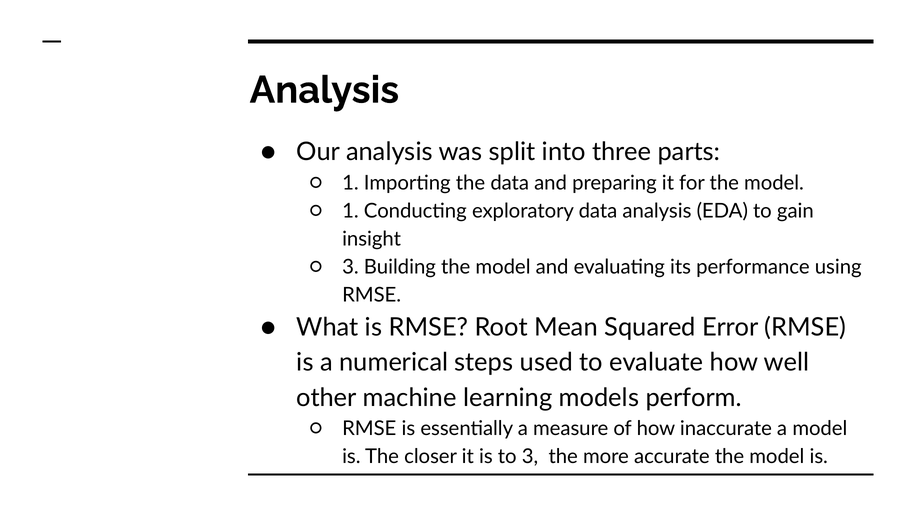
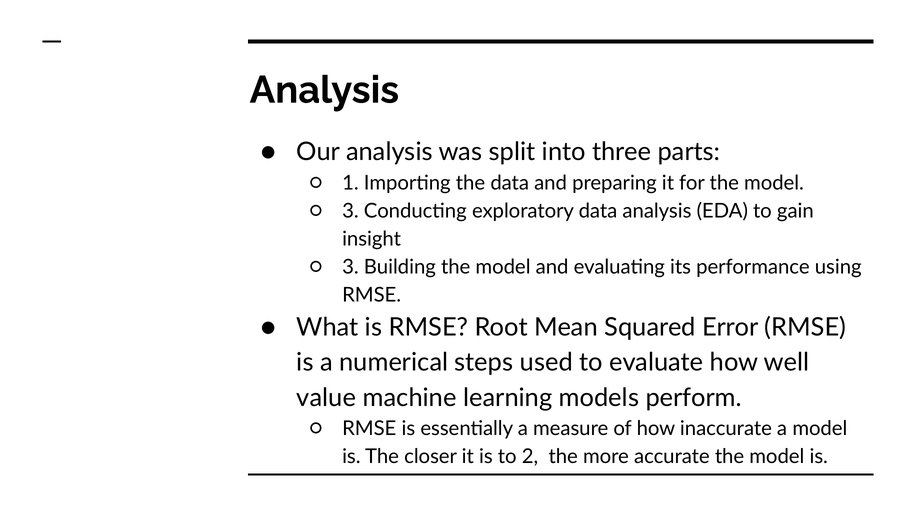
1: 1 -> 3 (350, 211)
other: other -> value (326, 398)
to 3: 3 -> 2 (530, 457)
